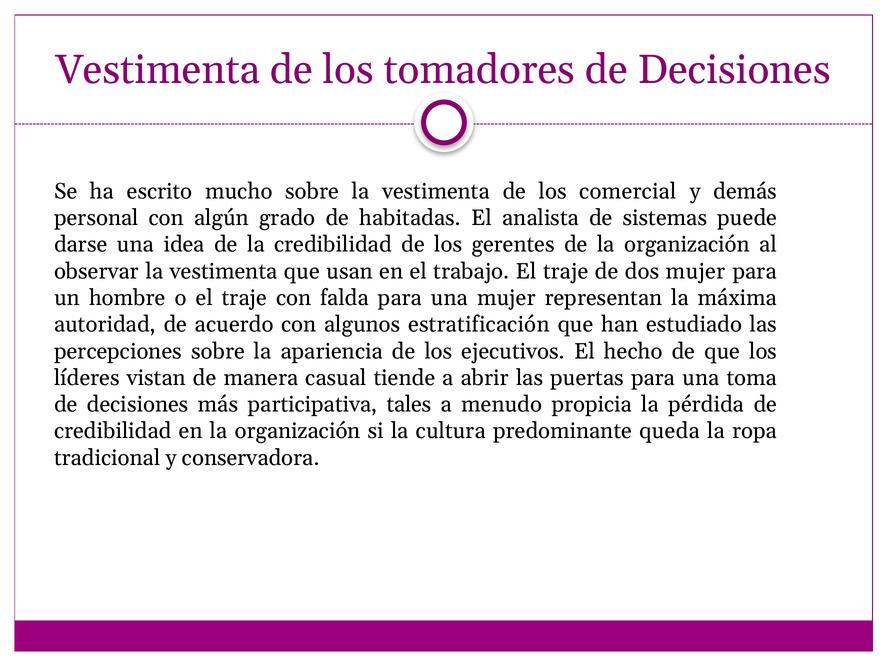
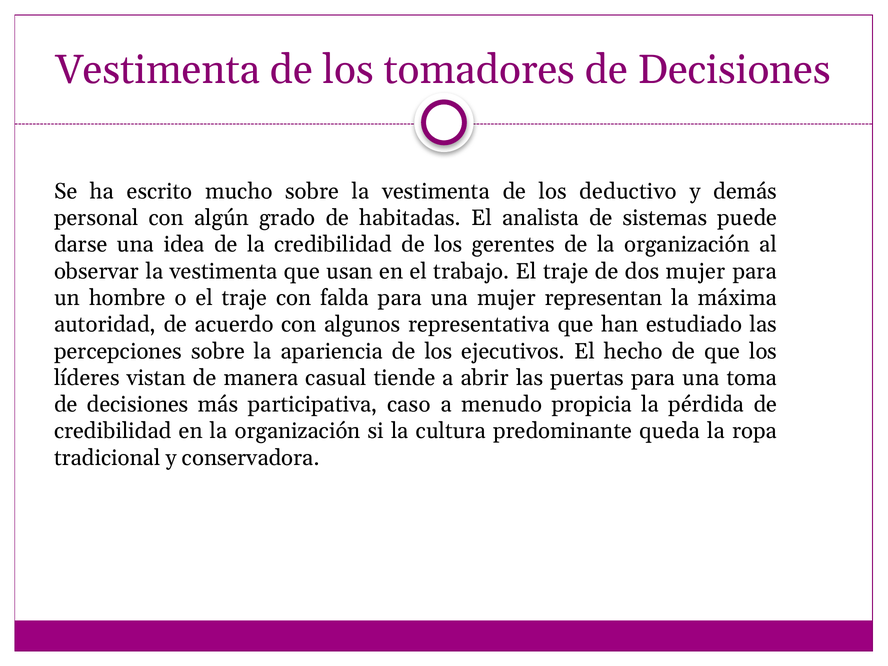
comercial: comercial -> deductivo (628, 191)
estratificación: estratificación -> representativa (479, 325)
tales: tales -> caso (409, 404)
